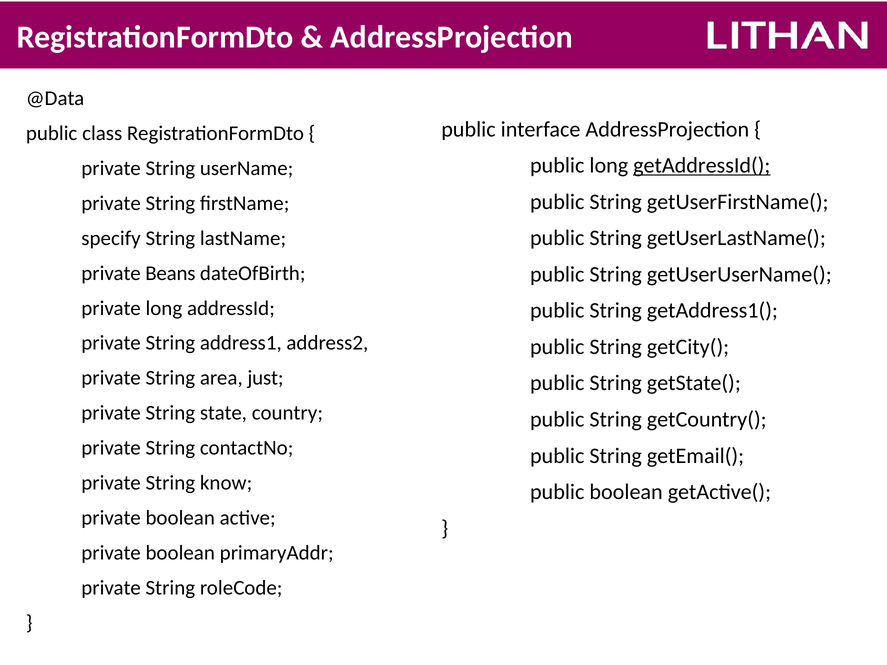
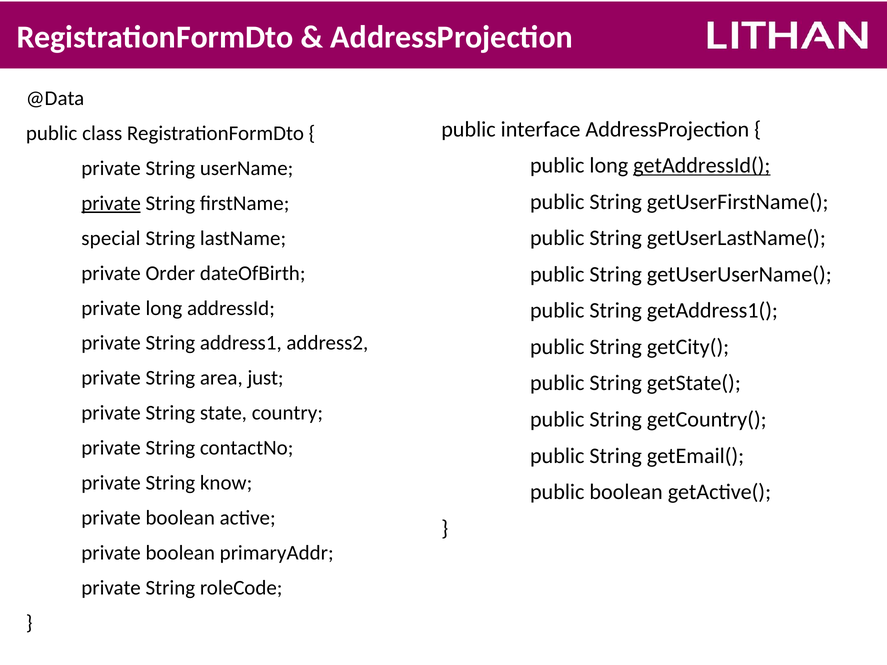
private underline: none -> present (111, 203)
specify: specify -> special (111, 238)
Beans: Beans -> Order (170, 273)
